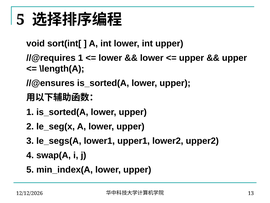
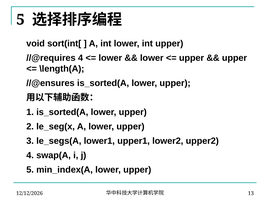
//@requires 1: 1 -> 4 (81, 58)
